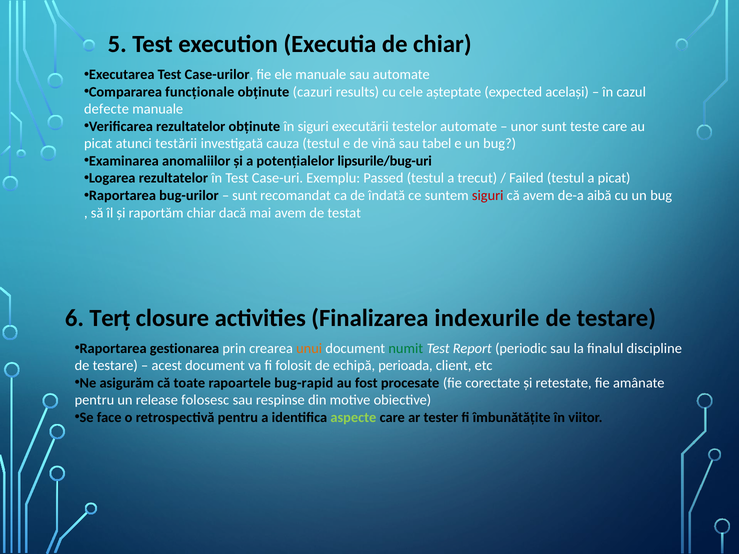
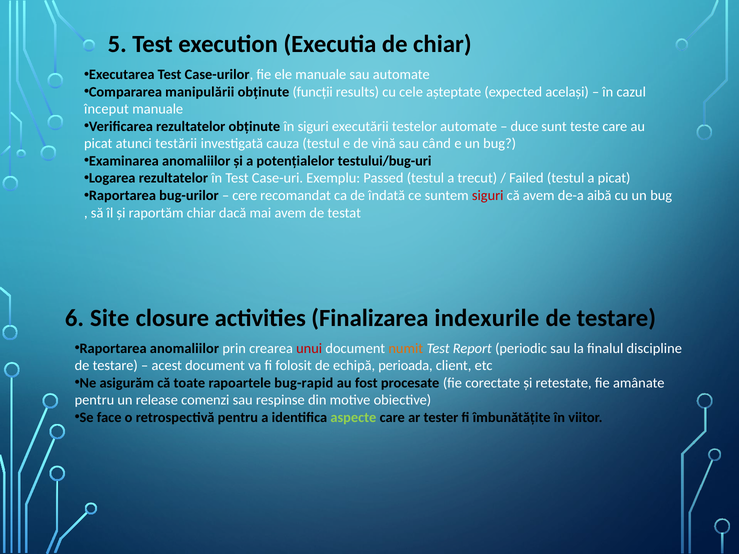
funcționale: funcționale -> manipulării (200, 92)
cazuri: cazuri -> funcții (313, 92)
defecte: defecte -> început (106, 109)
unor: unor -> duce (524, 127)
tabel: tabel -> când (437, 144)
lipsurile/bug-uri: lipsurile/bug-uri -> testului/bug-uri (385, 161)
sunt: sunt -> cere (245, 196)
Terț: Terț -> Site (110, 318)
Raportarea gestionarea: gestionarea -> anomaliilor (184, 349)
unui colour: orange -> red (309, 349)
numit colour: green -> orange (406, 349)
folosesc: folosesc -> comenzi (205, 400)
